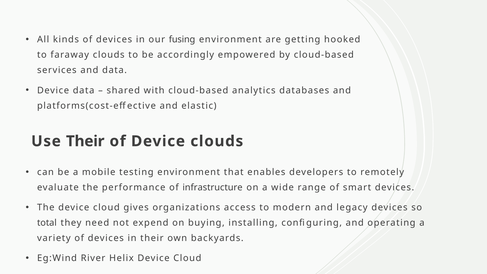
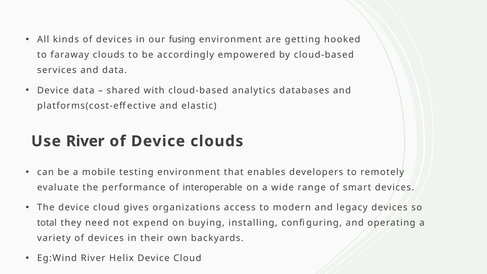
Use Their: Their -> River (85, 141)
infrastructure: infrastructure -> interoperable (212, 187)
